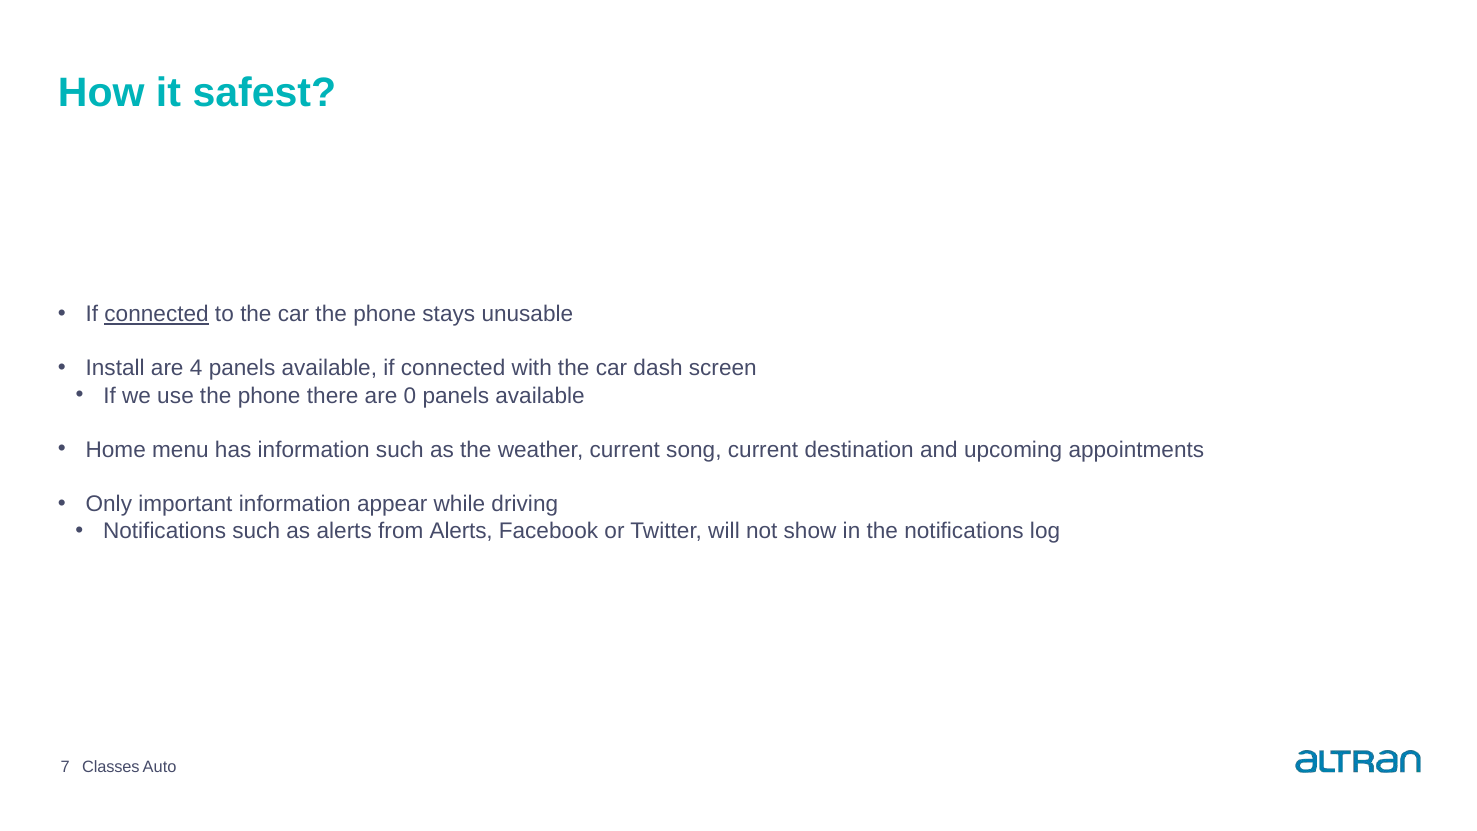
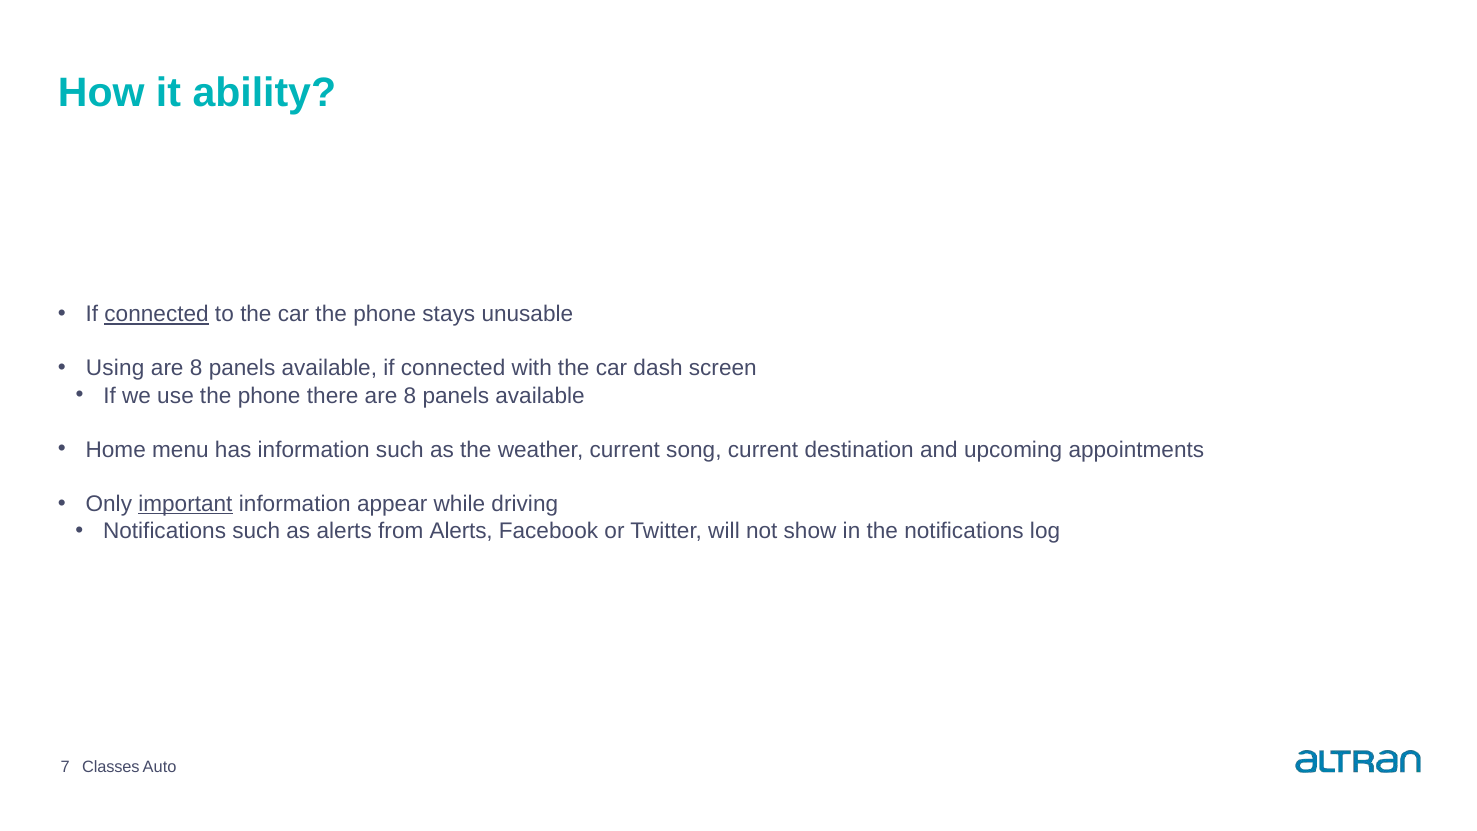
safest: safest -> ability (264, 93)
Install: Install -> Using (115, 368)
4: 4 -> 8 (196, 368)
there are 0: 0 -> 8 (410, 396)
important underline: none -> present (185, 504)
